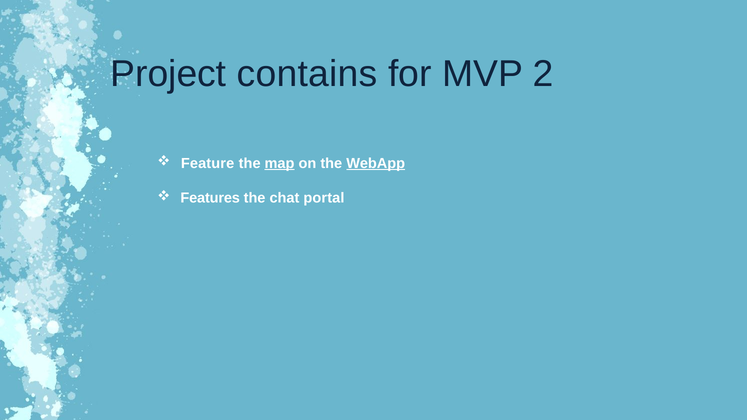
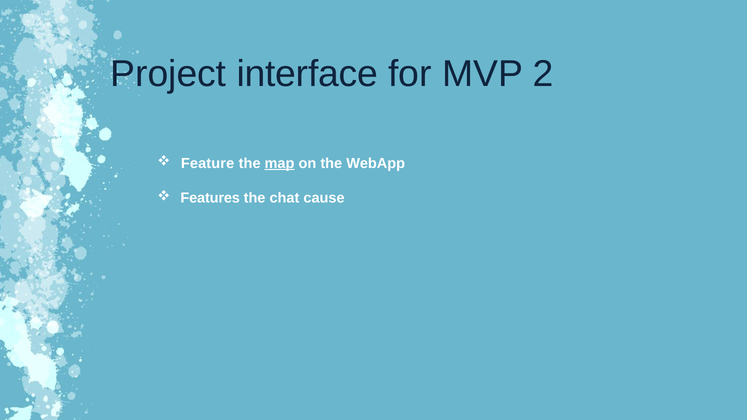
contains: contains -> interface (307, 74)
WebApp underline: present -> none (376, 163)
portal: portal -> cause (324, 198)
